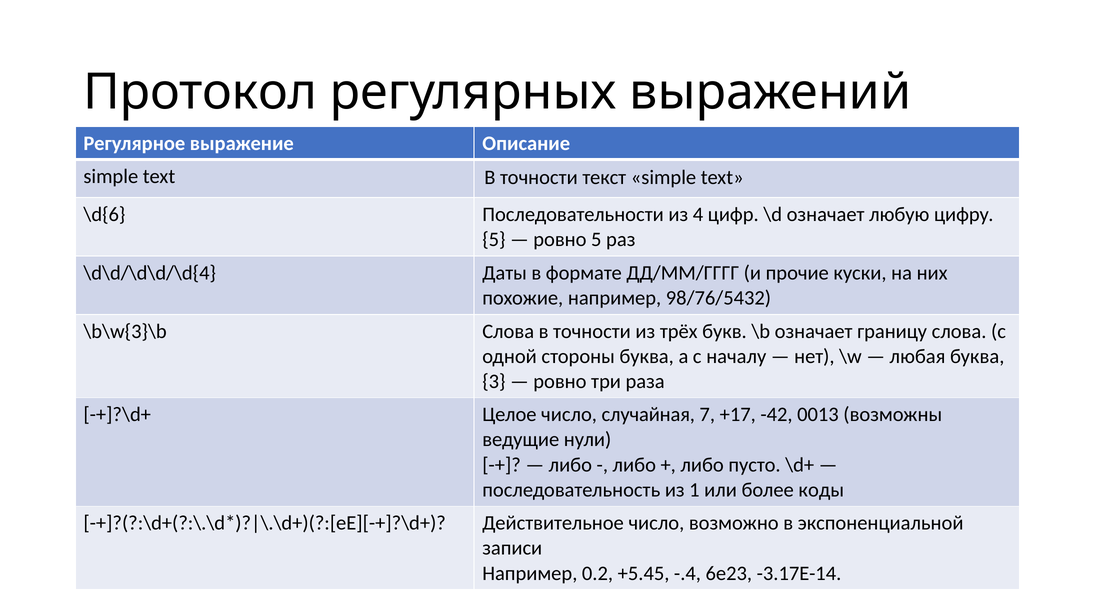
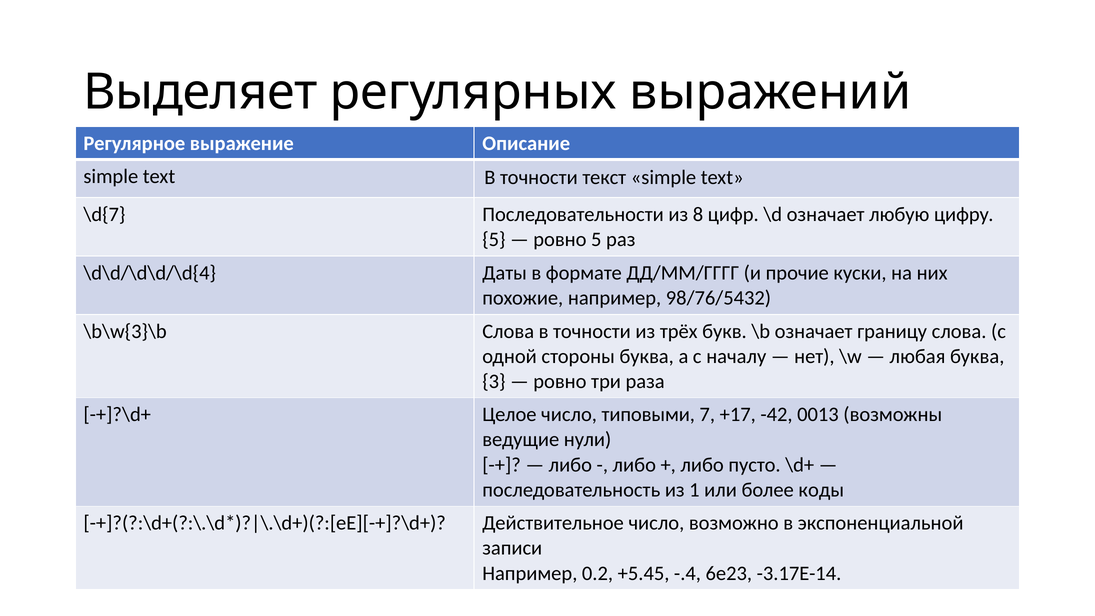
Протокол: Протокол -> Выделяет (200, 92)
\d{6: \d{6 -> \d{7 (104, 214)
4: 4 -> 8 (698, 214)
случайная: случайная -> типовыми (648, 415)
